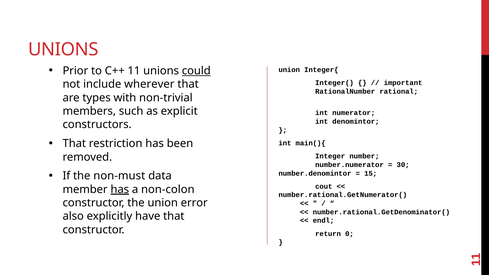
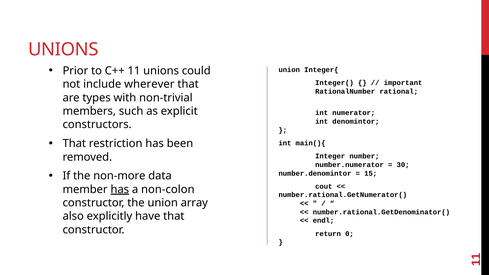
could underline: present -> none (196, 71)
non-must: non-must -> non-more (119, 176)
error: error -> array (194, 203)
